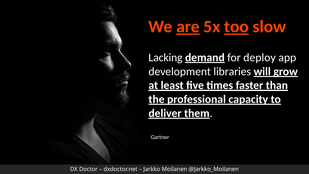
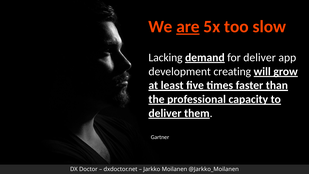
too underline: present -> none (236, 27)
for deploy: deploy -> deliver (260, 57)
libraries: libraries -> creating (232, 71)
